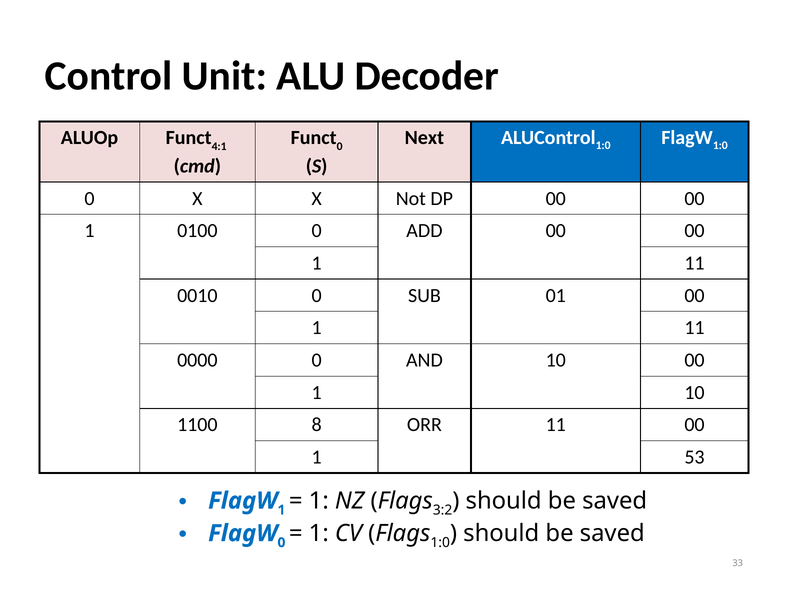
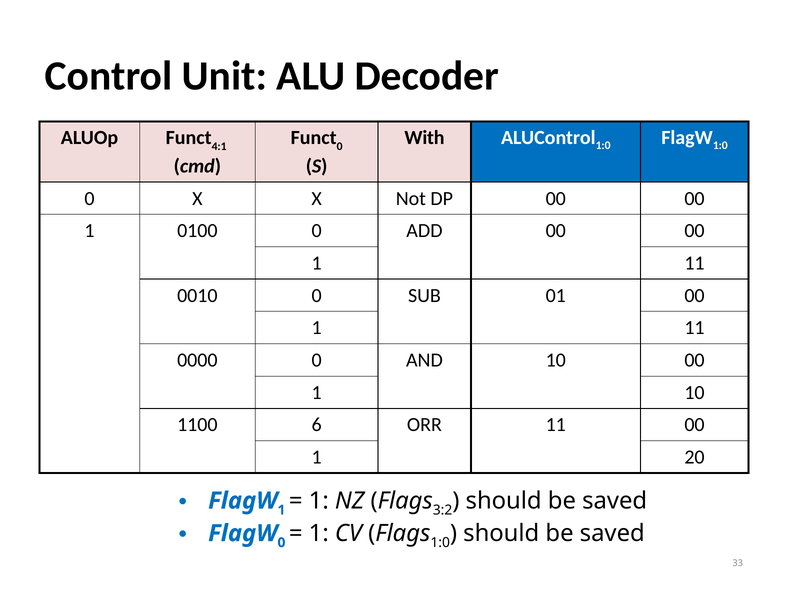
Next: Next -> With (425, 138)
8: 8 -> 6 (317, 425)
53: 53 -> 20 (695, 457)
